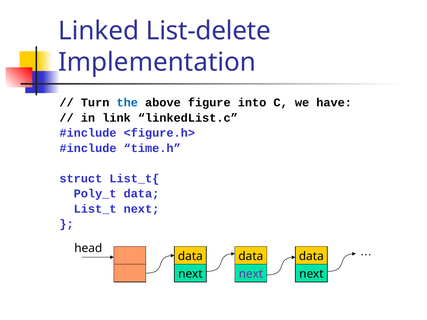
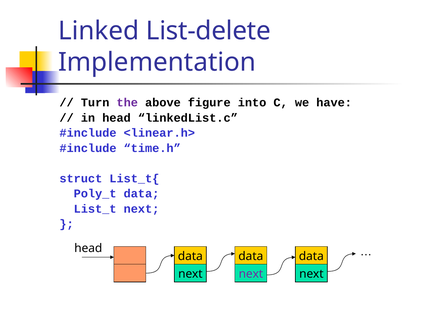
the colour: blue -> purple (127, 103)
in link: link -> head (117, 118)
<figure.h>: <figure.h> -> <linear.h> (159, 133)
